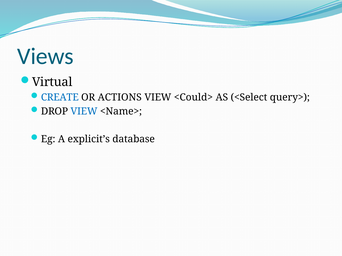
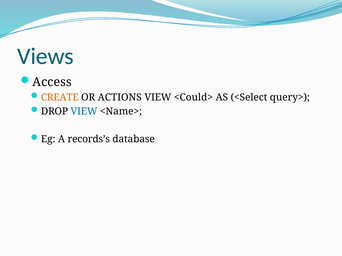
Virtual: Virtual -> Access (52, 82)
CREATE colour: blue -> orange (60, 98)
explicit’s: explicit’s -> records’s (89, 139)
